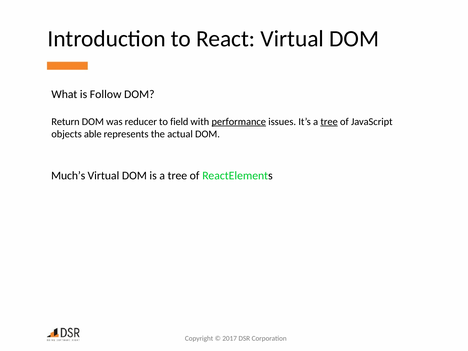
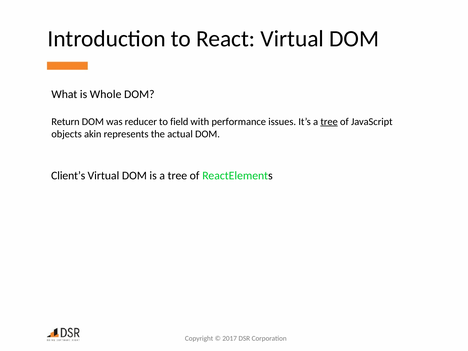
Follow: Follow -> Whole (106, 94)
performance underline: present -> none (239, 122)
able: able -> akin (93, 134)
Much’s: Much’s -> Client’s (68, 175)
